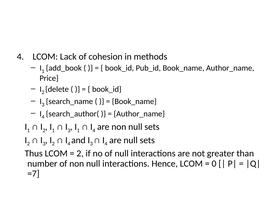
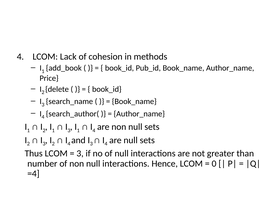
2: 2 -> 3 (80, 153)
=7: =7 -> =4 (33, 174)
